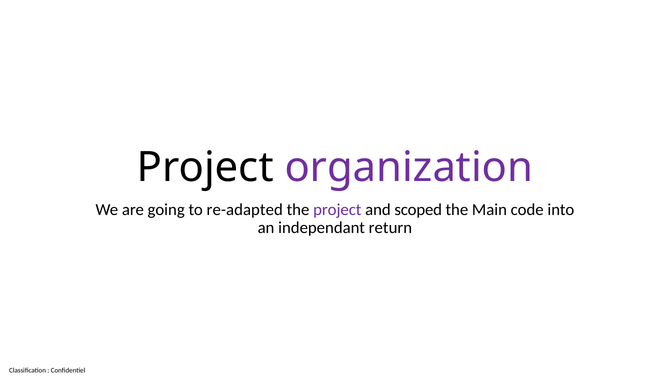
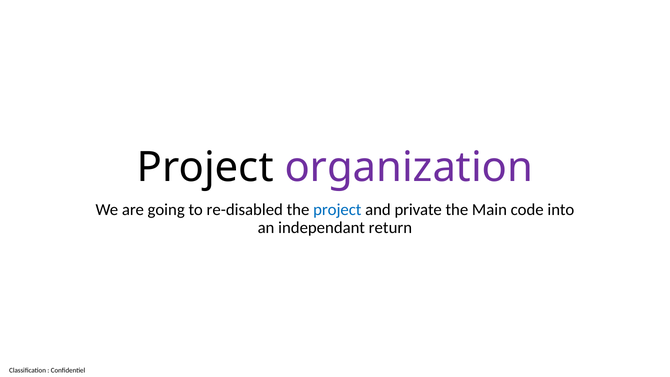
re-adapted: re-adapted -> re-disabled (245, 209)
project colour: purple -> blue (337, 209)
scoped: scoped -> private (418, 209)
